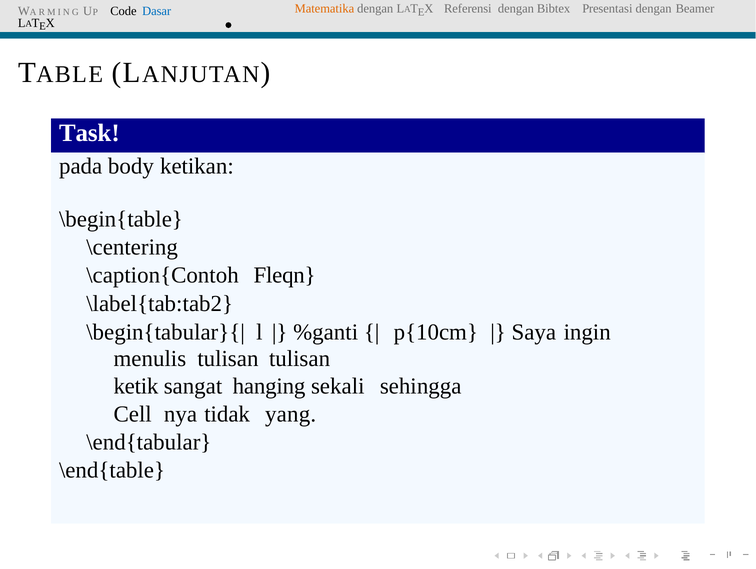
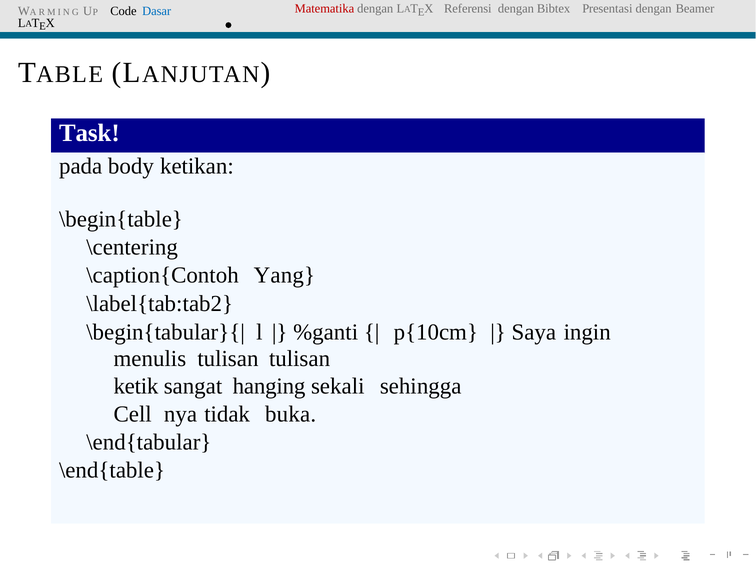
Matematika colour: orange -> red (324, 9)
Fleqn: Fleqn -> Yang (284, 275)
yang: yang -> buka (291, 414)
